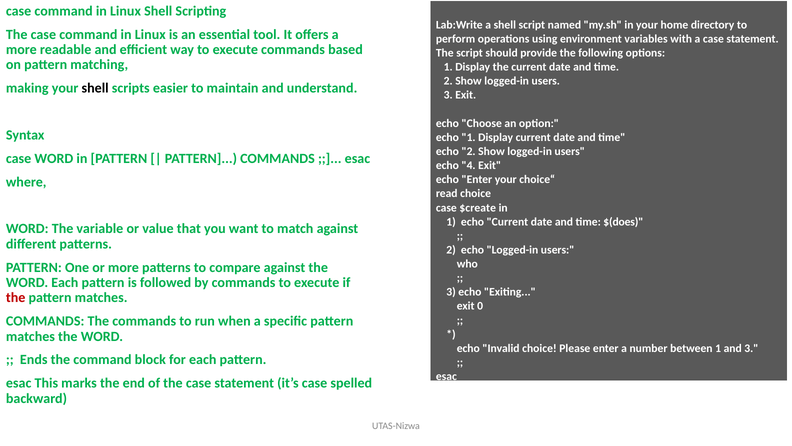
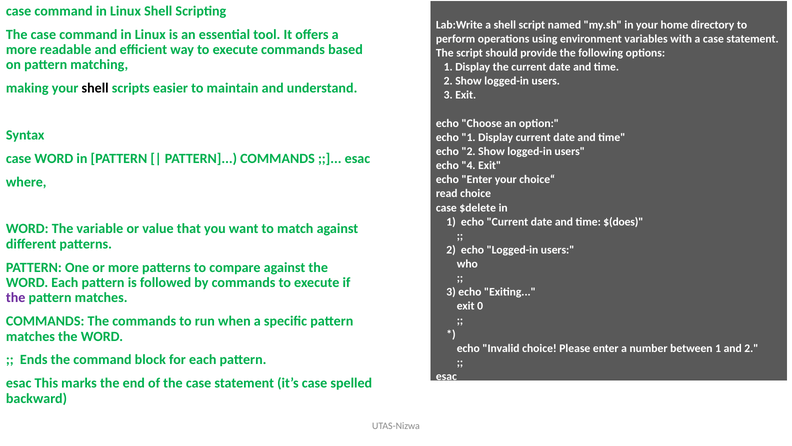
$create: $create -> $delete (478, 207)
the colour: red -> purple (16, 297)
and 3: 3 -> 2 (751, 348)
